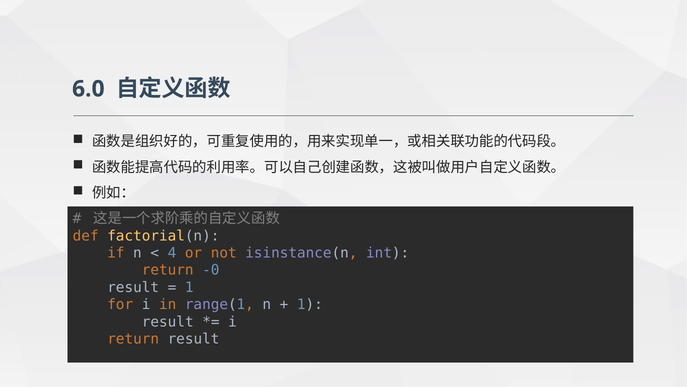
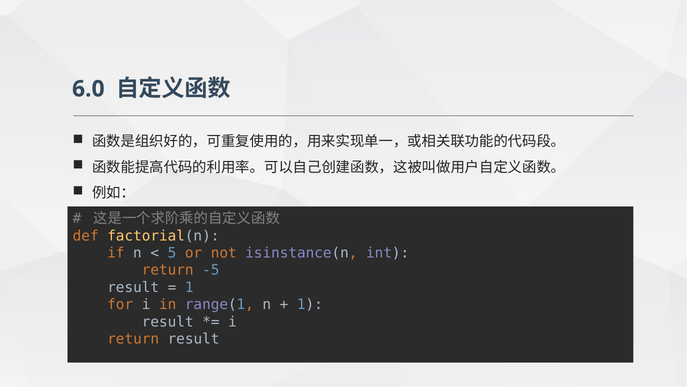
4: 4 -> 5 (172, 253)
-0: -0 -> -5 (211, 270)
